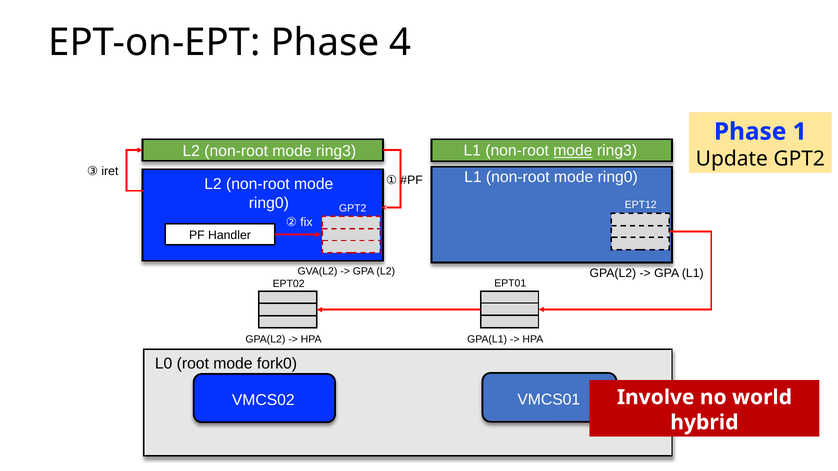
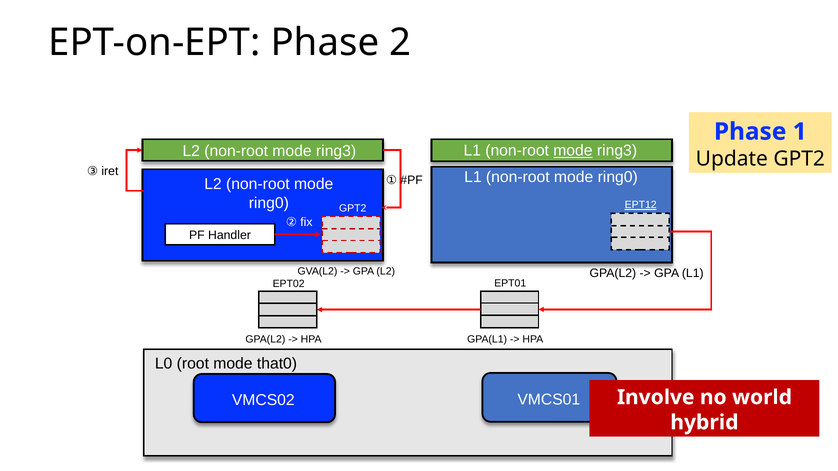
4: 4 -> 2 (400, 43)
EPT12 underline: none -> present (641, 205)
fork0: fork0 -> that0 (277, 364)
